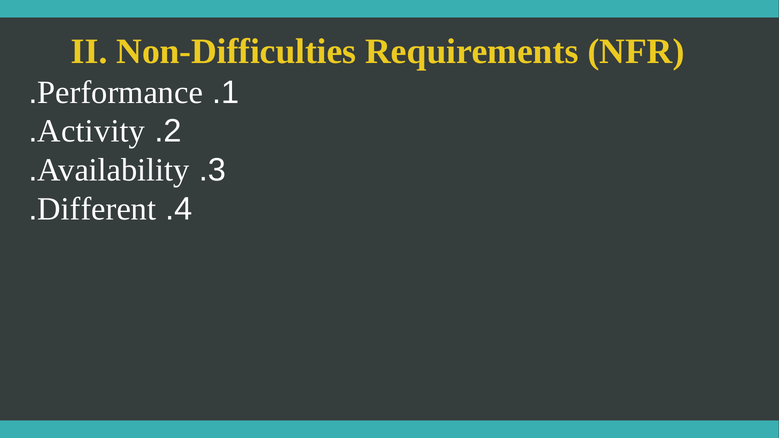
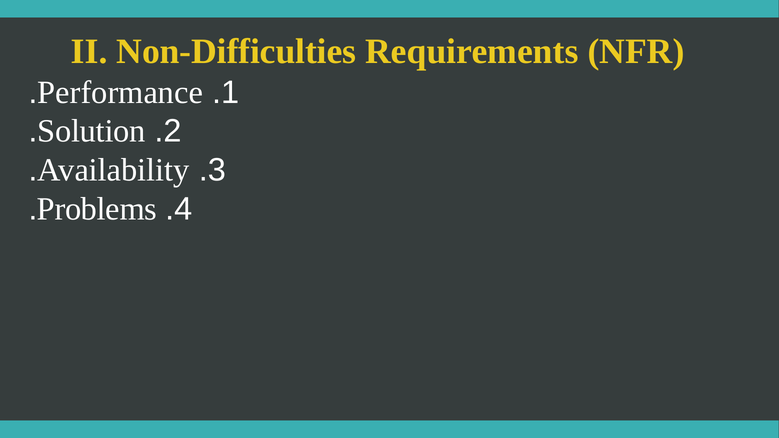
Activity: Activity -> Solution (92, 131)
Different: Different -> Problems (97, 209)
